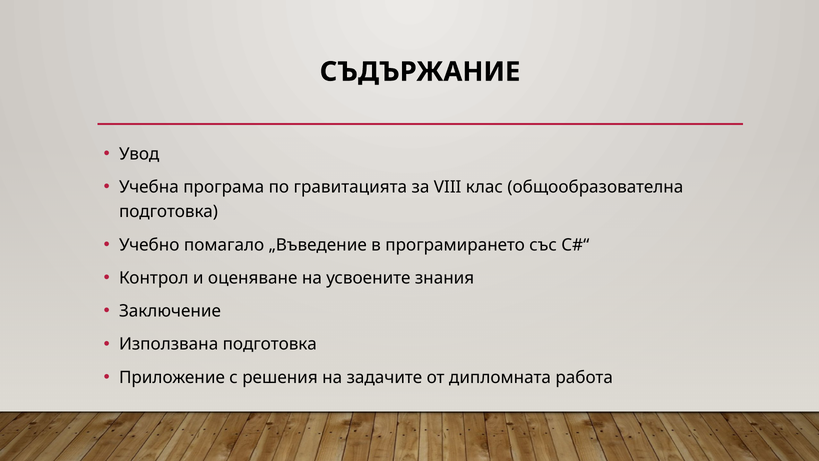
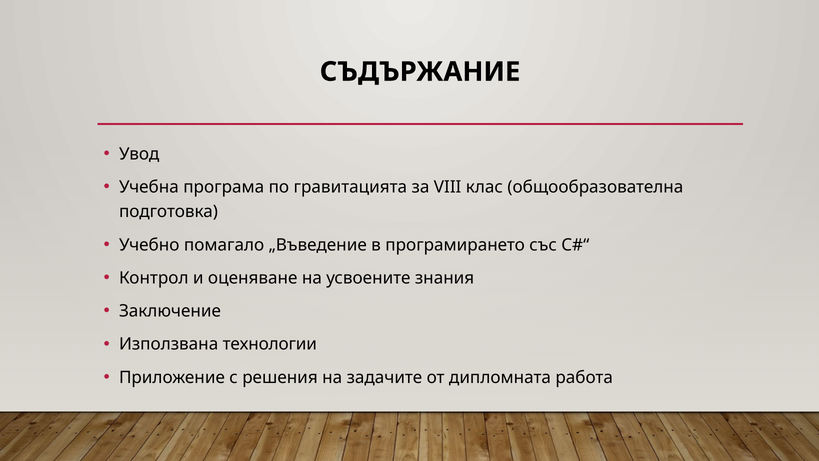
Използвана подготовка: подготовка -> технологии (270, 344)
